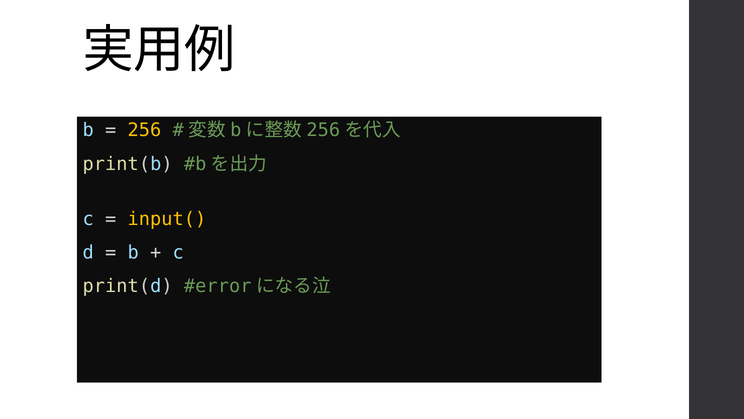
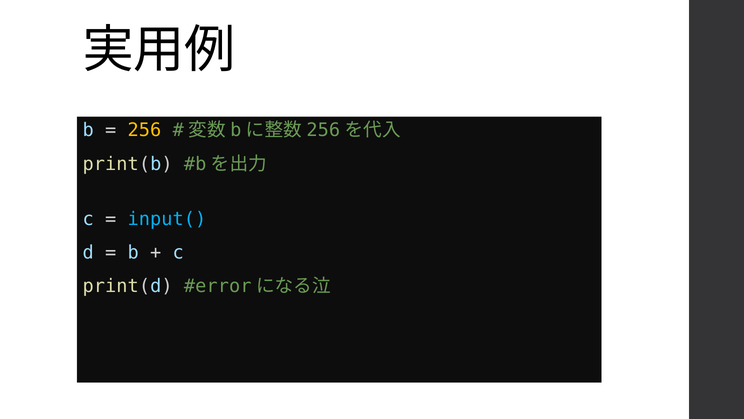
input( colour: yellow -> light blue (167, 219)
